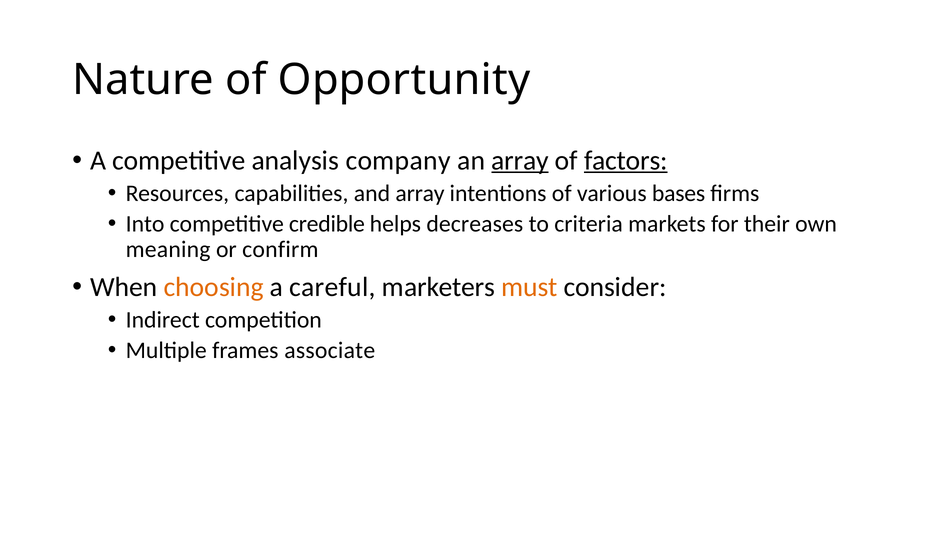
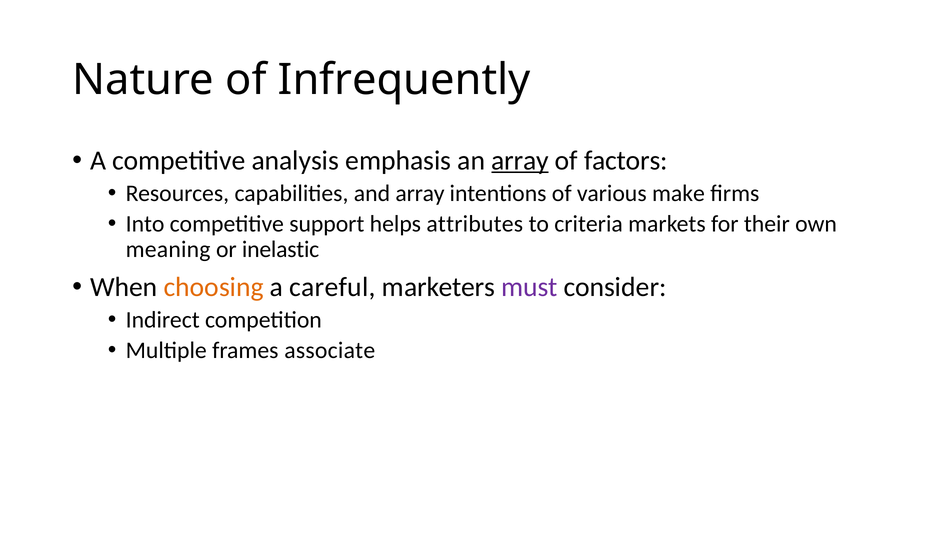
Opportunity: Opportunity -> Infrequently (404, 80)
company: company -> emphasis (398, 160)
factors underline: present -> none (626, 160)
bases: bases -> make (678, 193)
credible: credible -> support (327, 224)
decreases: decreases -> attributes (475, 224)
confirm: confirm -> inelastic (281, 249)
must colour: orange -> purple (529, 287)
